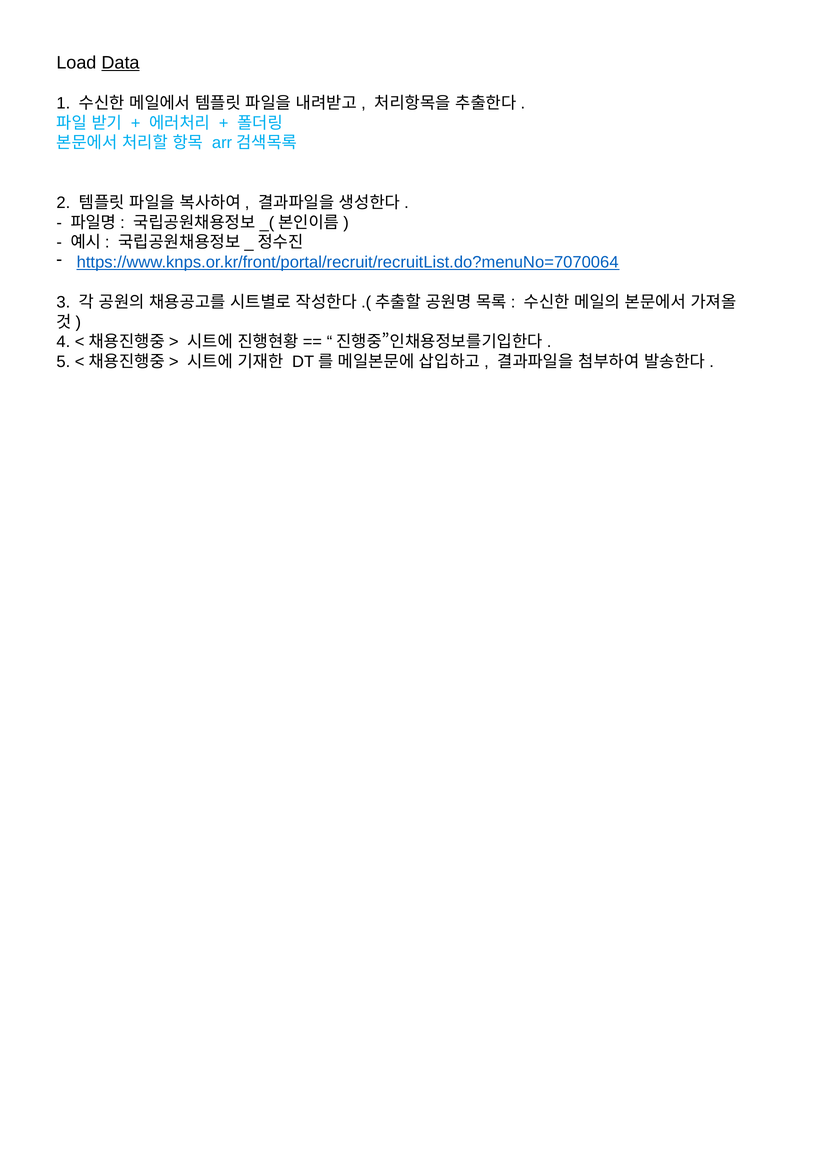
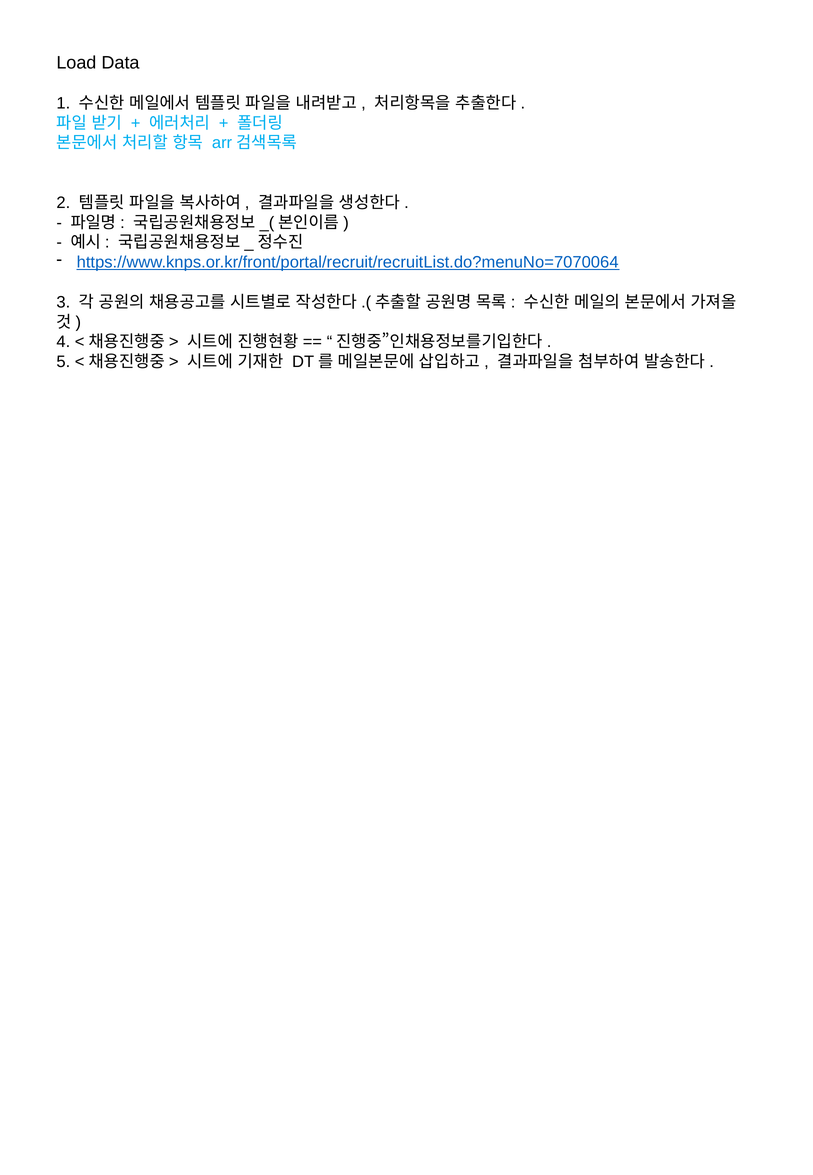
Data underline: present -> none (121, 63)
